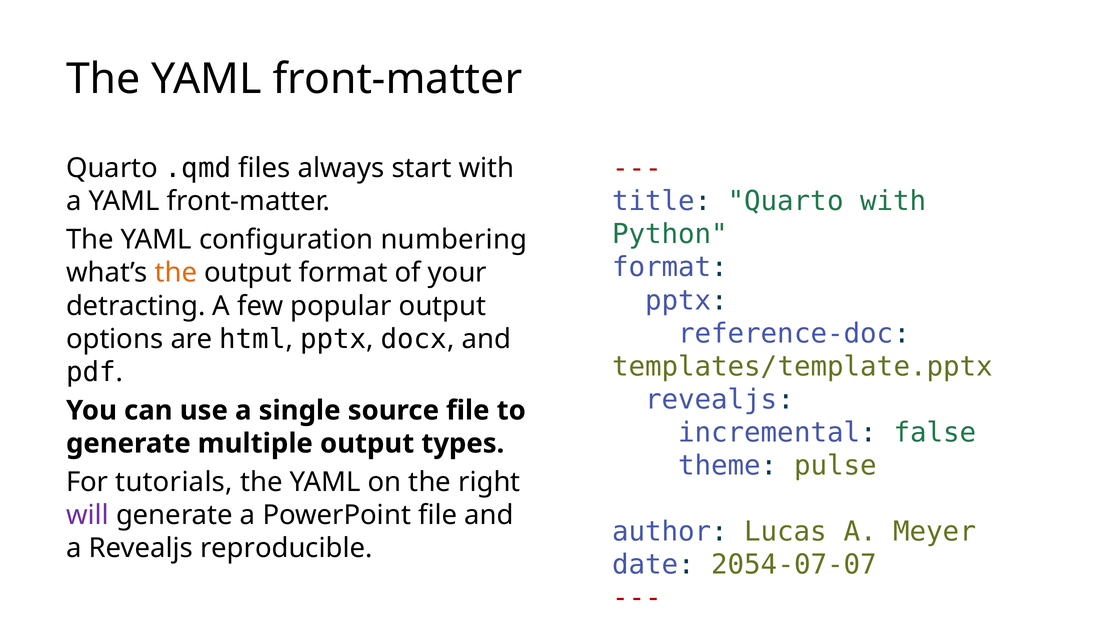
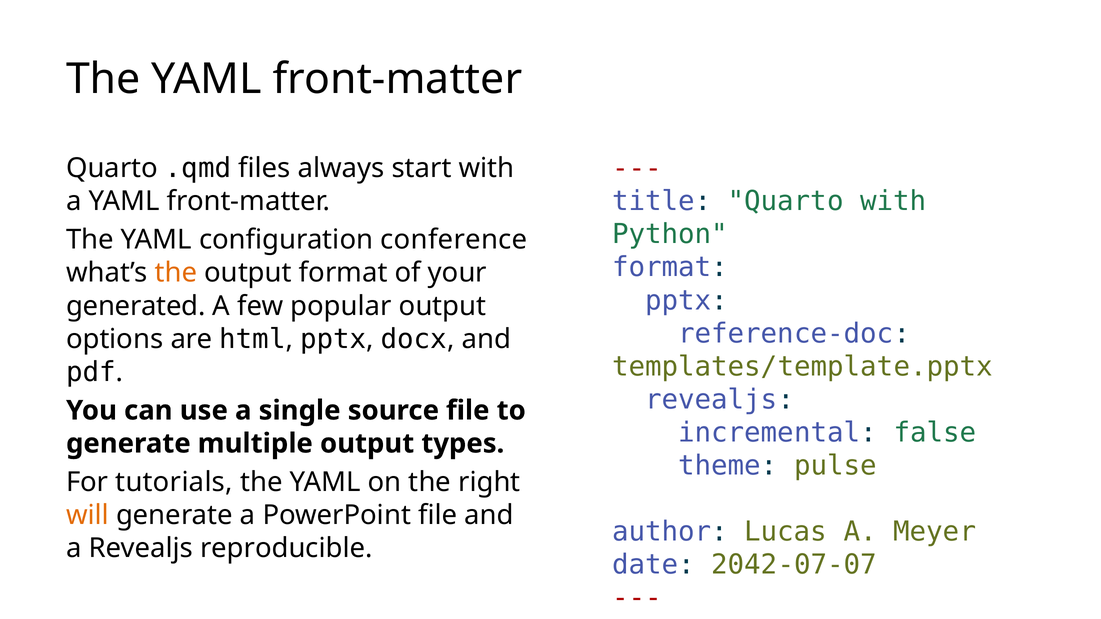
numbering: numbering -> conference (454, 240)
detracting: detracting -> generated (136, 306)
will colour: purple -> orange (87, 515)
2054-07-07: 2054-07-07 -> 2042-07-07 (794, 565)
